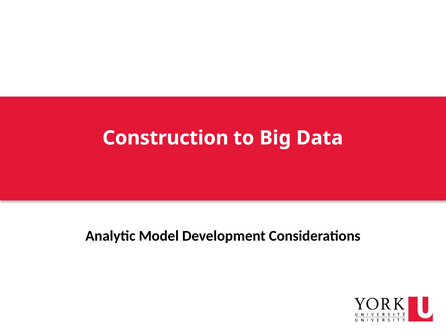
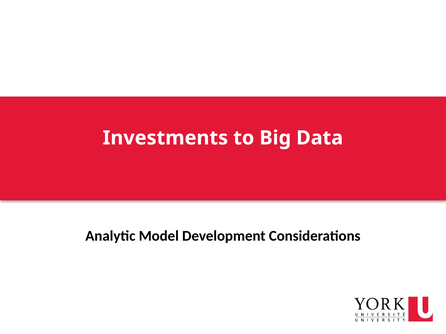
Construction: Construction -> Investments (165, 138)
